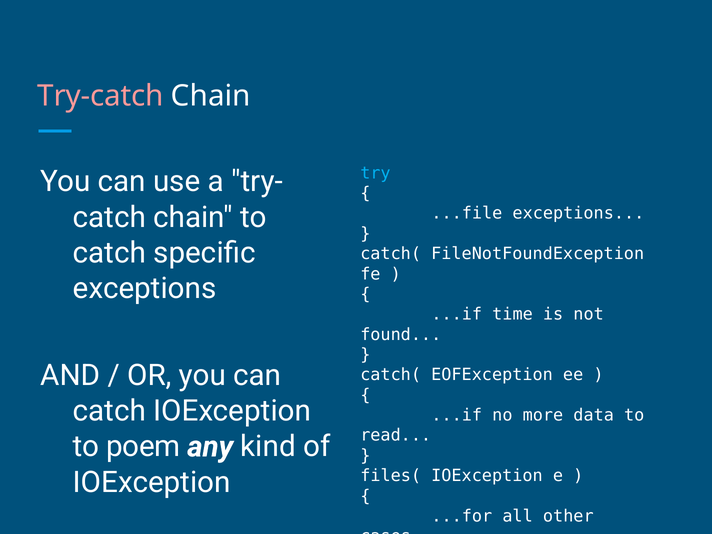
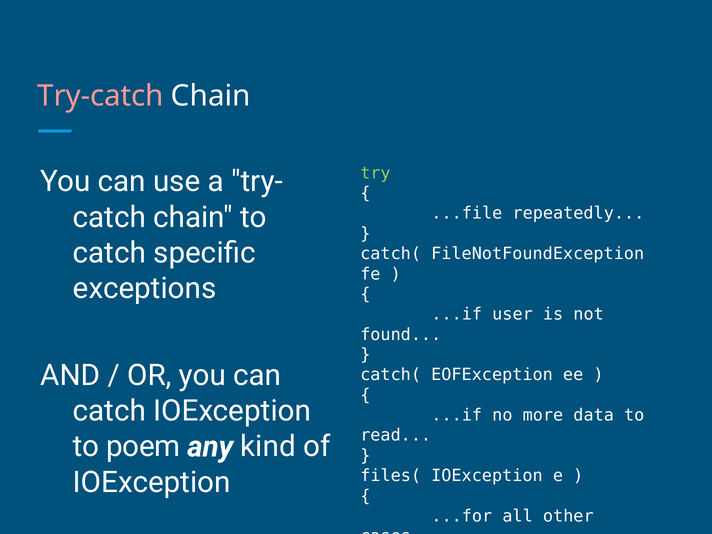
try colour: light blue -> light green (375, 173)
...file exceptions: exceptions -> repeatedly (578, 213)
time: time -> user (512, 314)
